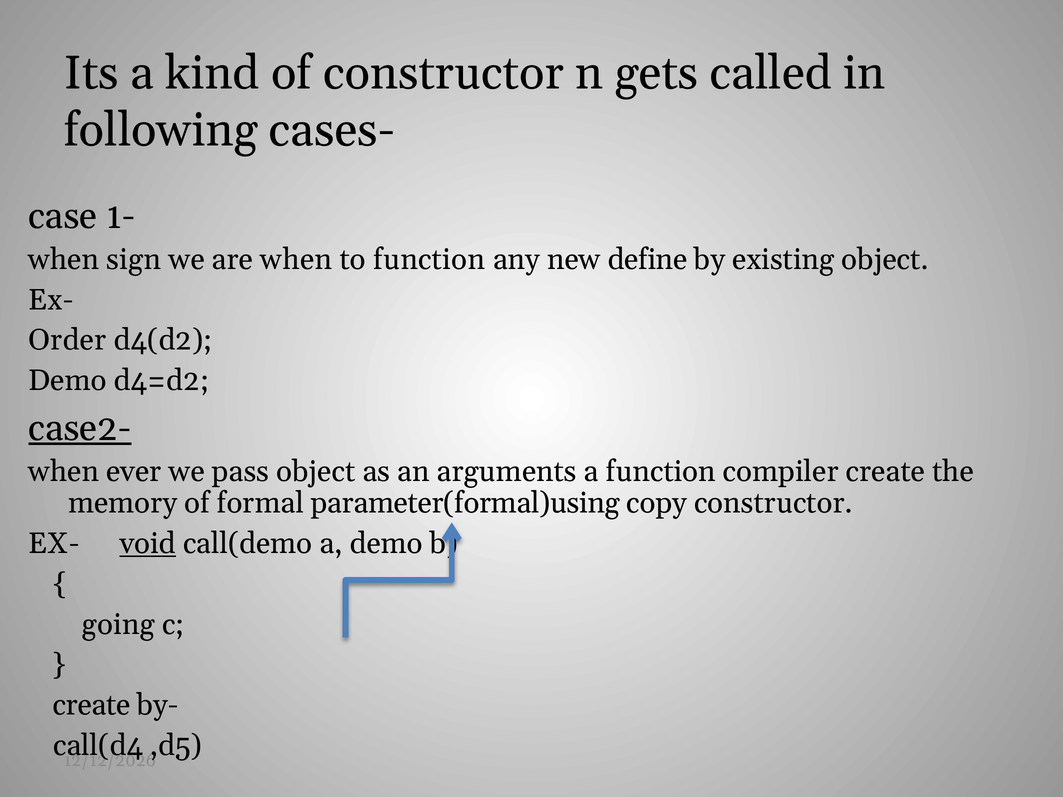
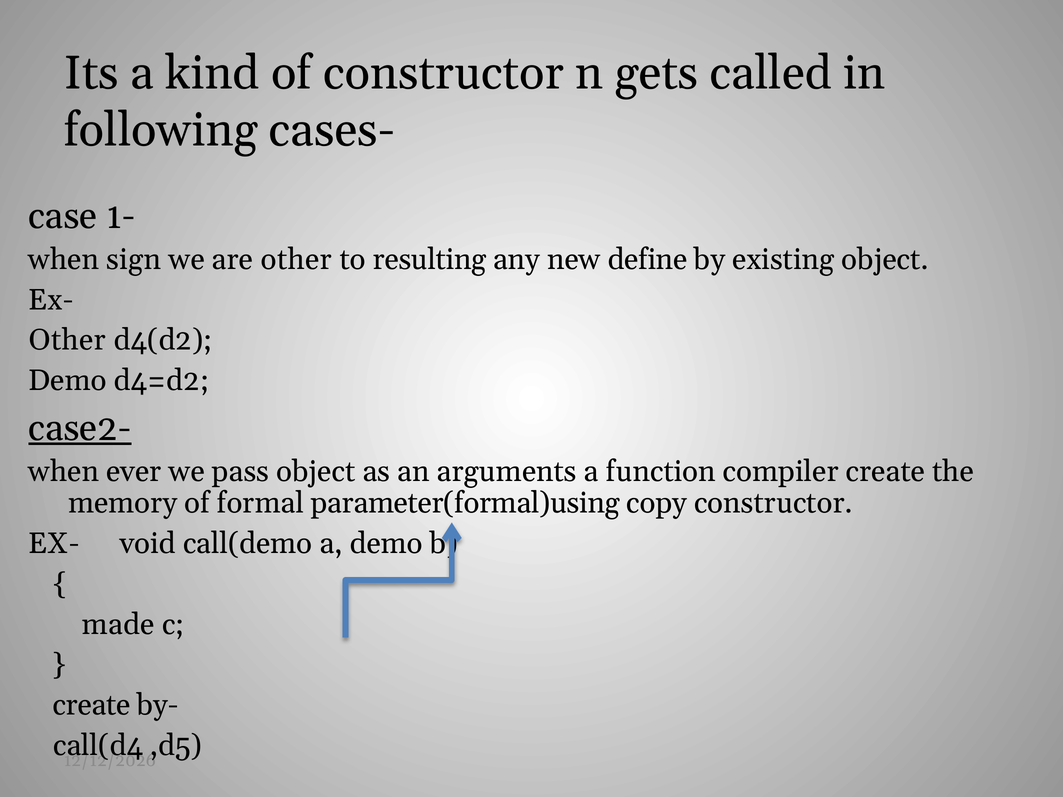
are when: when -> other (296, 259)
to function: function -> resulting (429, 259)
Order: Order -> Other (67, 340)
void underline: present -> none (148, 544)
going: going -> made (118, 624)
